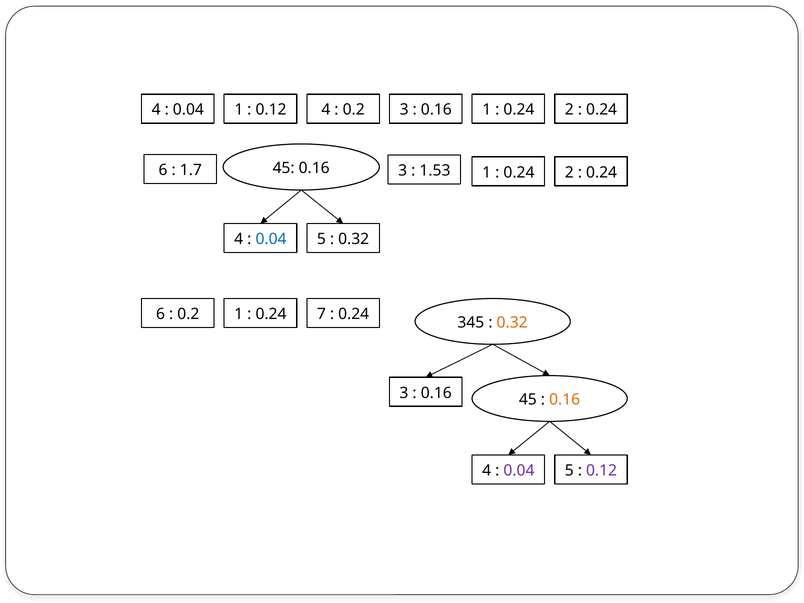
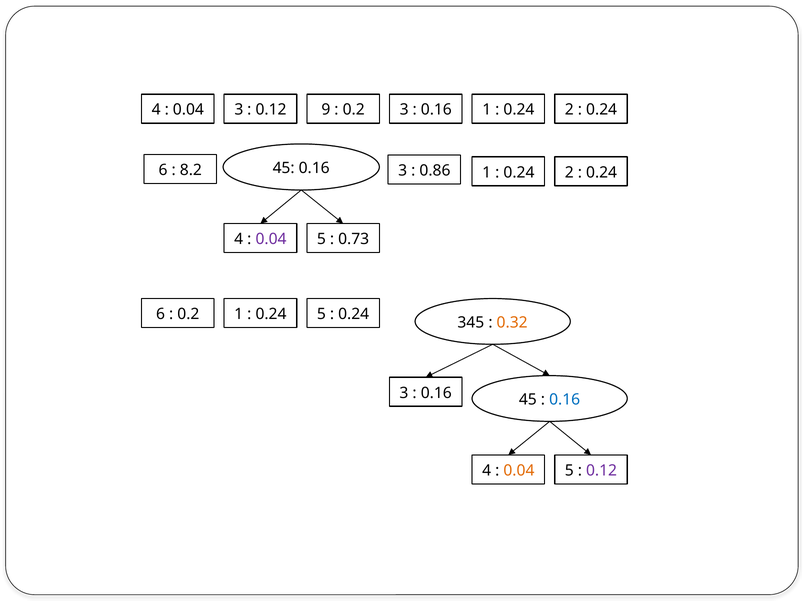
0.04 1: 1 -> 3 (239, 110)
0.12 4: 4 -> 9 (326, 110)
1.7: 1.7 -> 8.2 (191, 170)
1.53: 1.53 -> 0.86 (435, 170)
0.04 colour: blue -> purple (271, 239)
0.32: 0.32 -> 0.73 (354, 239)
0.24 7: 7 -> 5 (321, 314)
0.16 colour: orange -> blue (565, 400)
0.04 colour: purple -> orange (519, 470)
